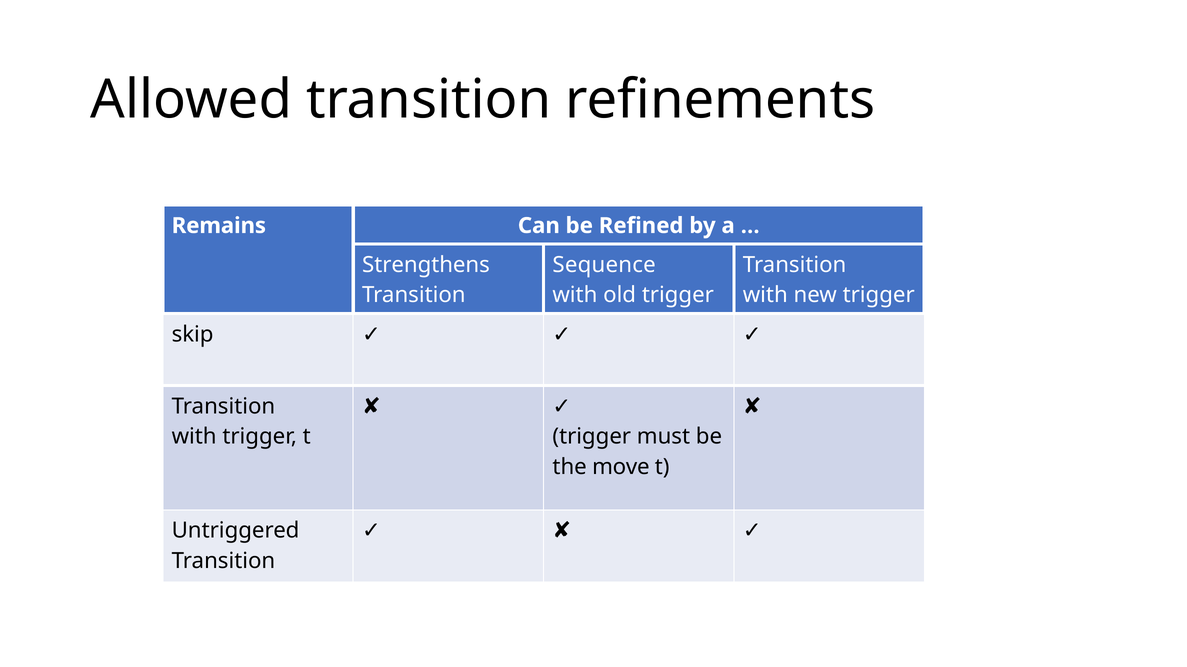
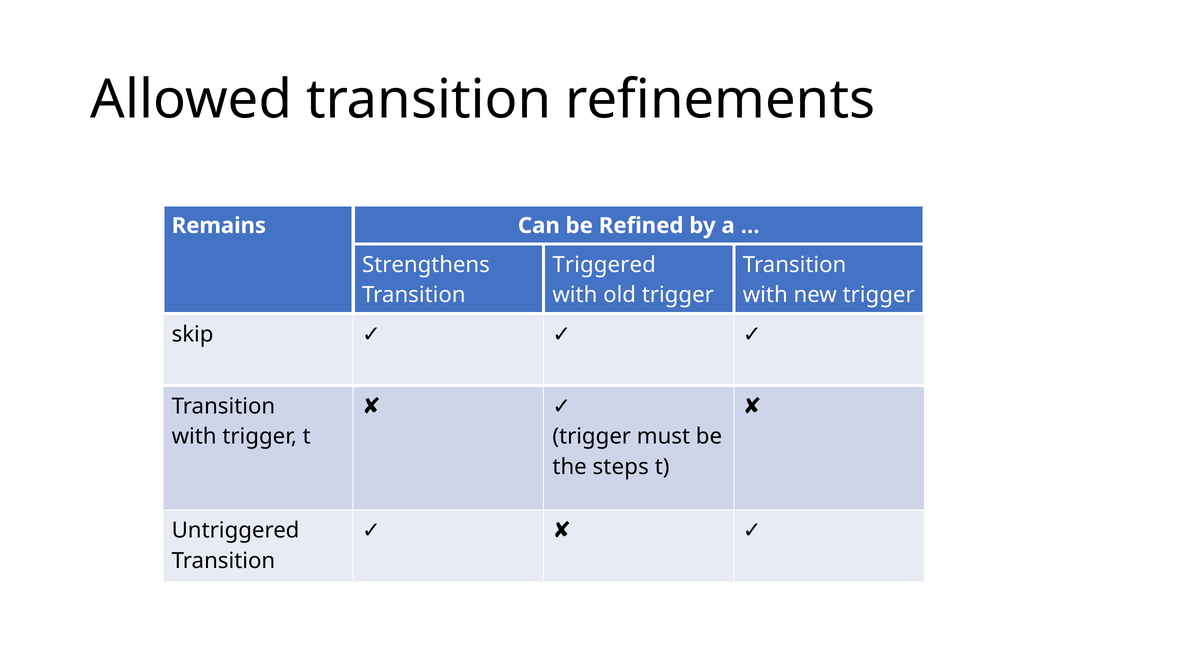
Sequence: Sequence -> Triggered (604, 265)
move: move -> steps (621, 467)
